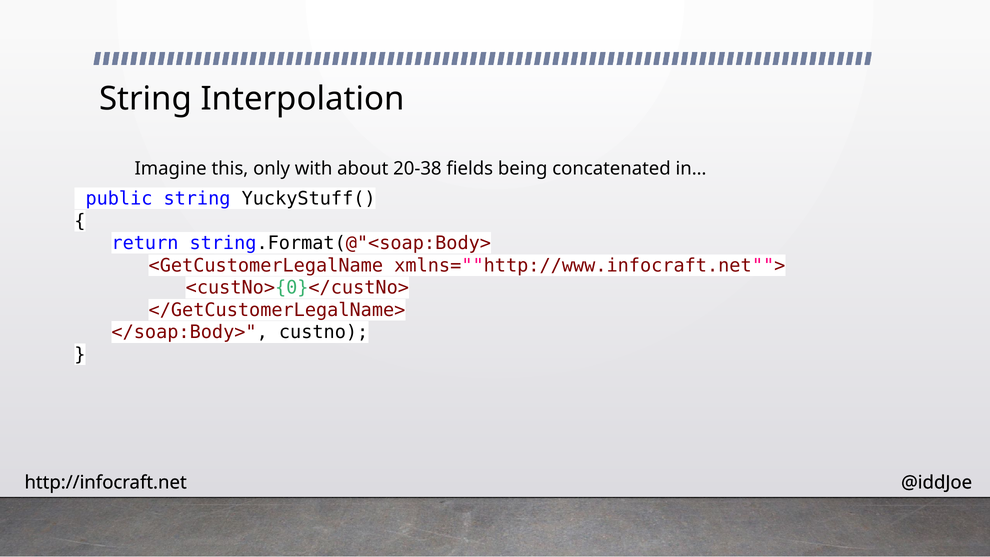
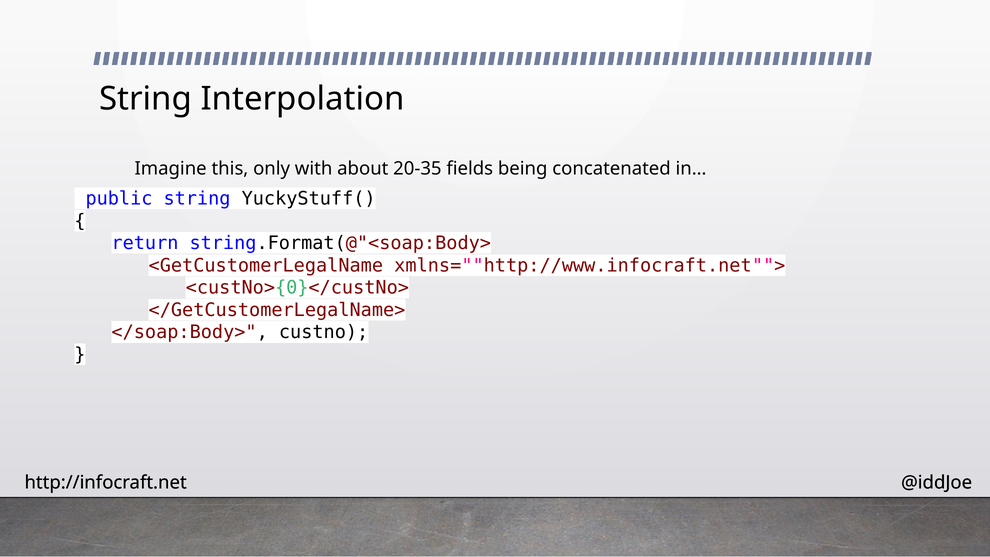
20-38: 20-38 -> 20-35 (417, 169)
